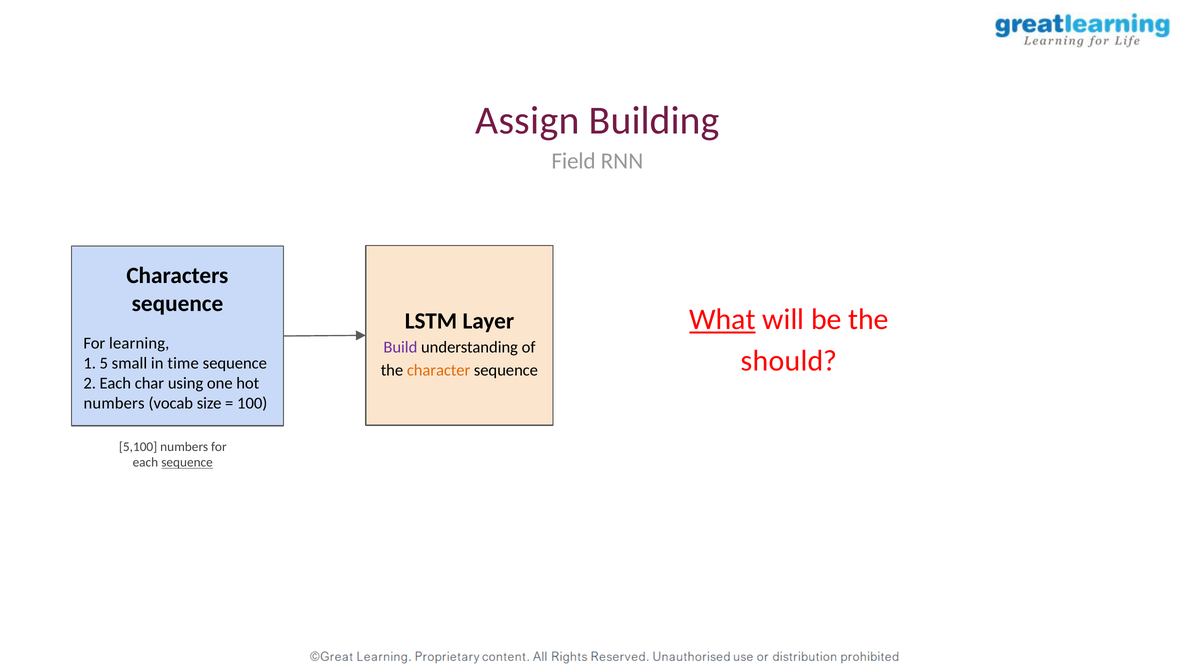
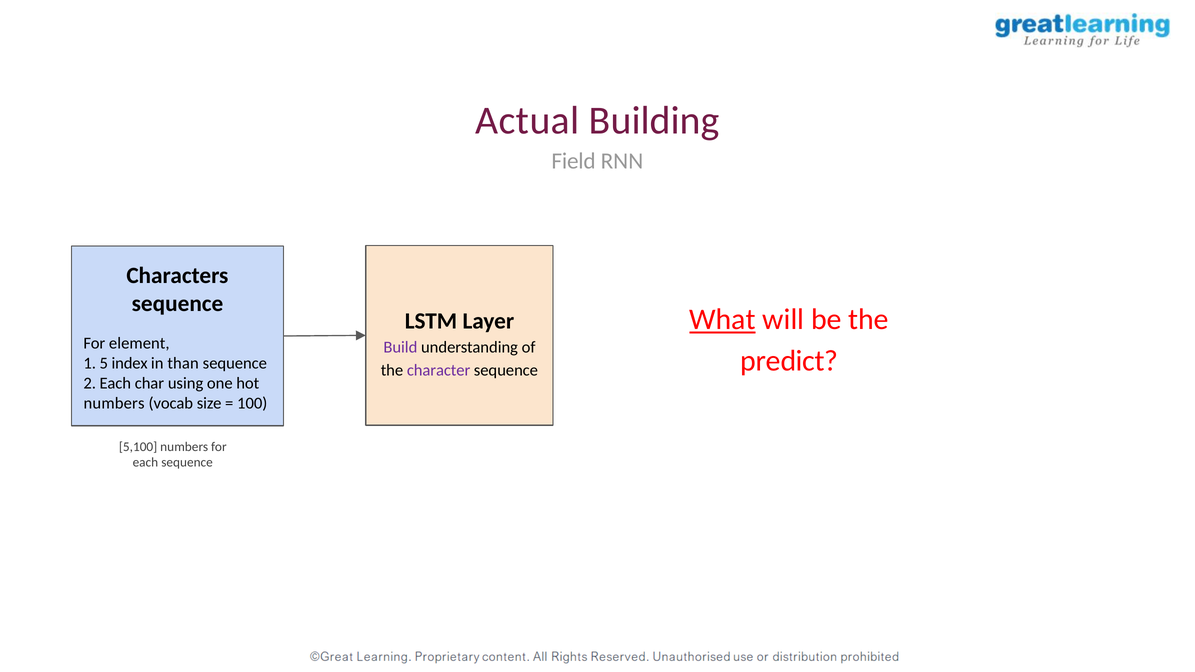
Assign: Assign -> Actual (527, 120)
learning: learning -> element (139, 344)
should: should -> predict (789, 361)
small: small -> index (130, 363)
time: time -> than (183, 363)
character colour: orange -> purple (439, 371)
sequence underline: present -> none (187, 463)
